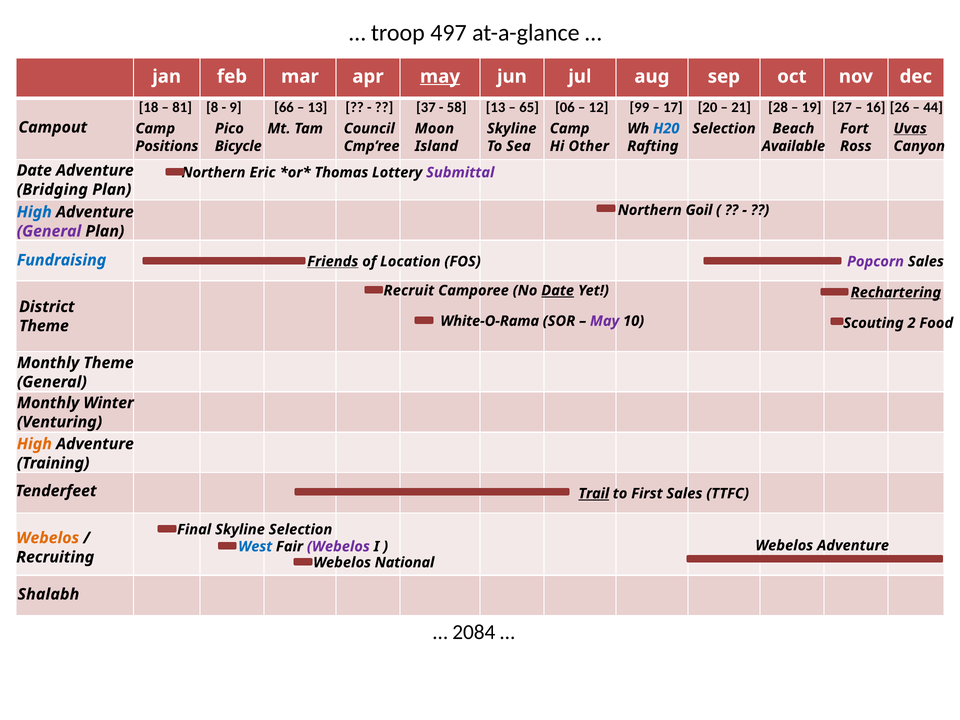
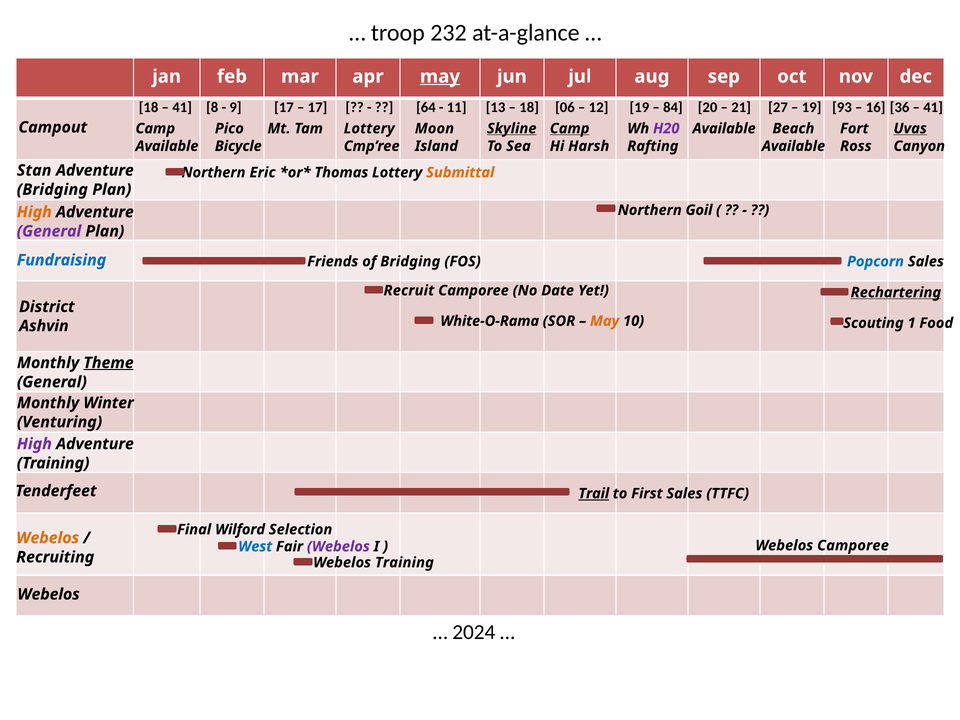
497: 497 -> 232 (449, 33)
81: 81 -> 41 (182, 108)
9 66: 66 -> 17 (284, 108)
13: 13 -> 17 (318, 108)
37: 37 -> 64 (426, 108)
58: 58 -> 11 (457, 108)
65: 65 -> 18 (529, 108)
12 99: 99 -> 19 (639, 108)
17: 17 -> 84 (673, 108)
28: 28 -> 27 (778, 108)
27: 27 -> 93 (842, 108)
26: 26 -> 36 (900, 108)
44: 44 -> 41 (933, 108)
Tam Council: Council -> Lottery (369, 129)
Skyline underline: none -> present (512, 129)
Camp underline: none -> present (570, 129)
H20 colour: blue -> purple (666, 129)
Selection: Selection -> Available (724, 129)
Positions: Positions -> Available (167, 146)
Other: Other -> Harsh (589, 146)
Date: Date -> Stan (34, 170)
Submittal colour: purple -> orange (460, 172)
High colour: blue -> orange (34, 212)
Friends underline: present -> none (333, 262)
of Location: Location -> Bridging (410, 262)
Popcorn colour: purple -> blue (875, 262)
Date underline: present -> none (558, 291)
May colour: purple -> orange (605, 321)
2: 2 -> 1 (912, 323)
Theme: Theme -> Ashvin (44, 326)
Theme underline: none -> present (109, 363)
High colour: orange -> purple (34, 444)
Final Skyline: Skyline -> Wilford (240, 530)
Webelos Adventure: Adventure -> Camporee (853, 545)
Webelos National: National -> Training (404, 563)
Shalabh: Shalabh -> Webelos (49, 594)
2084: 2084 -> 2024 (474, 632)
